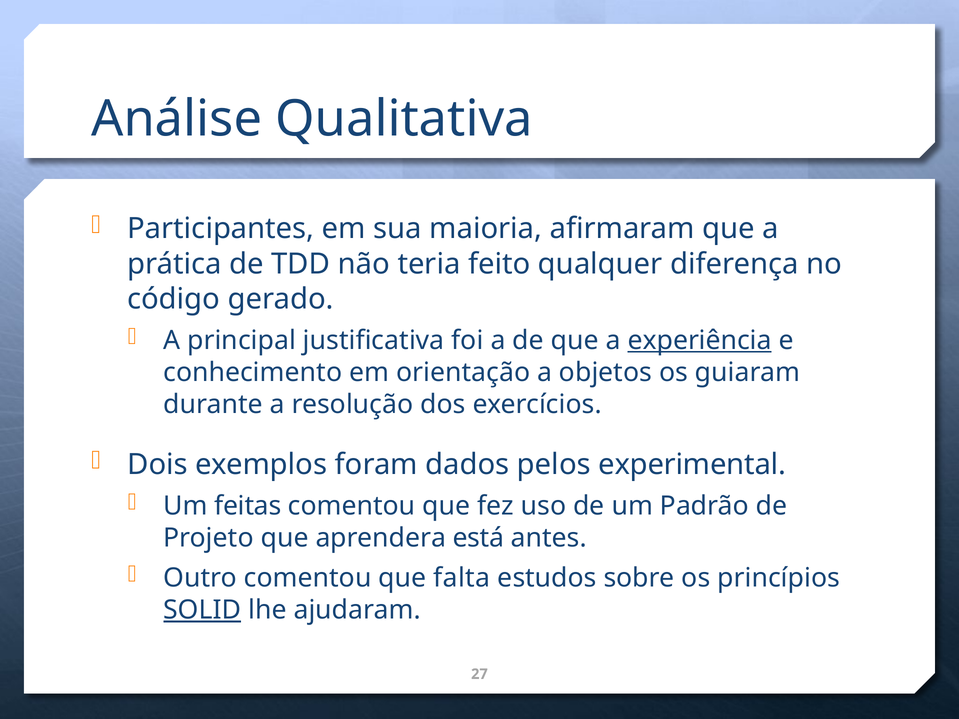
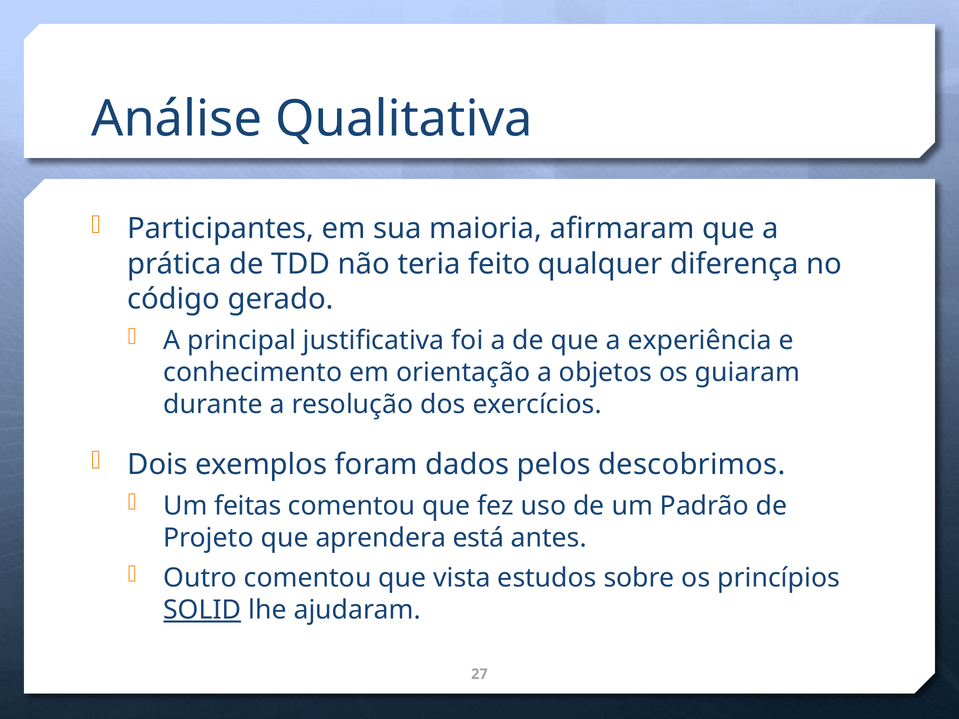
experiência underline: present -> none (700, 341)
experimental: experimental -> descobrimos (692, 465)
falta: falta -> vista (462, 578)
